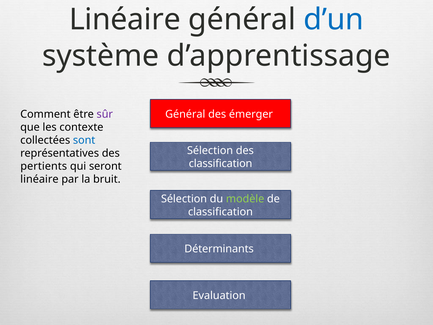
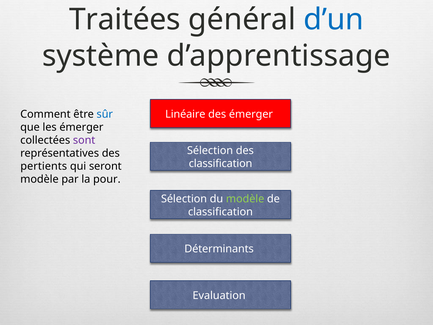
Linéaire: Linéaire -> Traitées (125, 20)
sûr colour: purple -> blue (105, 114)
Général: Général -> Linéaire (185, 114)
les contexte: contexte -> émerger (81, 127)
sont colour: blue -> purple (84, 140)
linéaire: linéaire -> modèle (39, 179)
bruit: bruit -> pour (107, 179)
